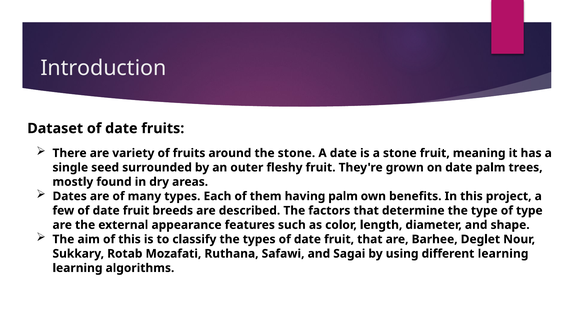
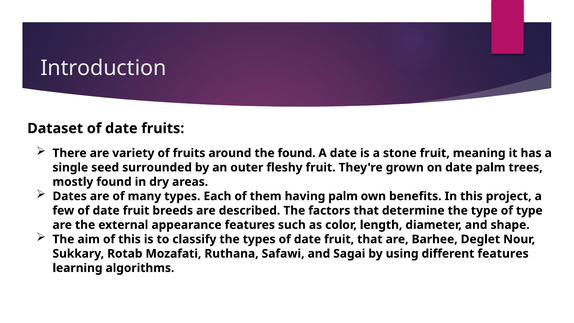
the stone: stone -> found (297, 153)
different learning: learning -> features (503, 254)
